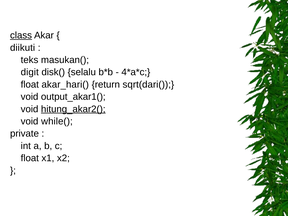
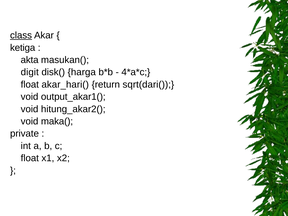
diikuti: diikuti -> ketiga (23, 48)
teks: teks -> akta (30, 60)
selalu: selalu -> harga (82, 72)
hitung_akar2( underline: present -> none (73, 109)
while(: while( -> maka( (57, 121)
